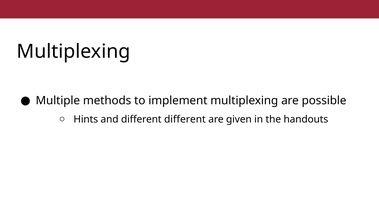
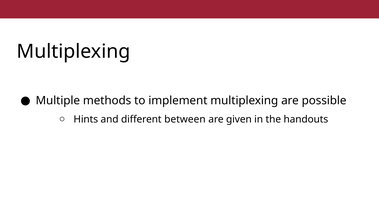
different different: different -> between (185, 119)
